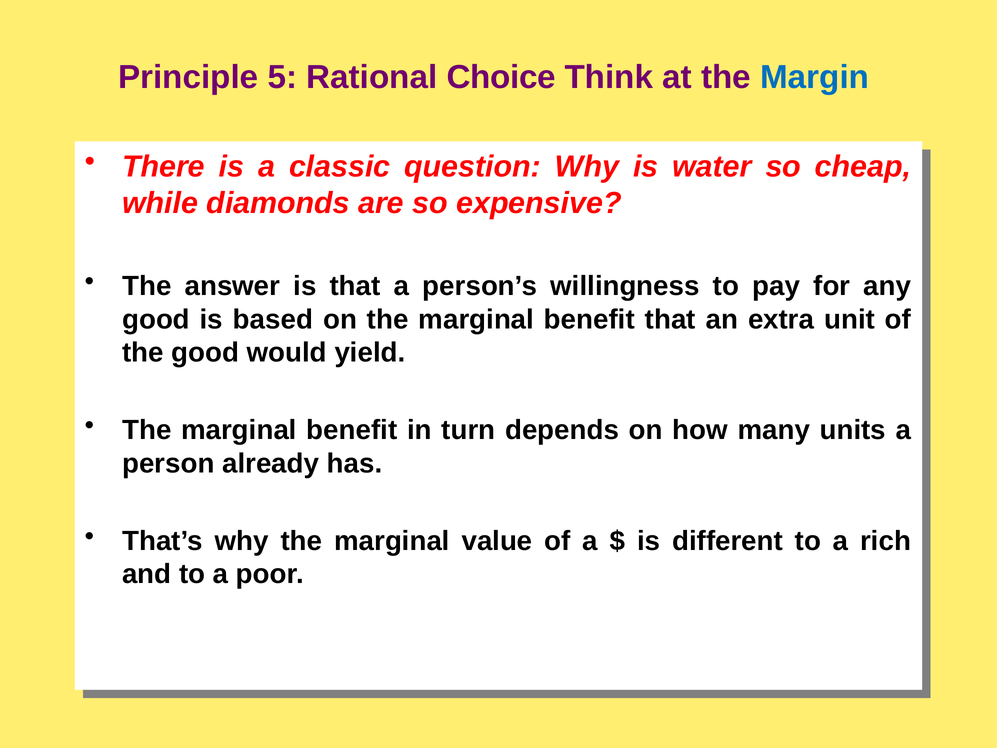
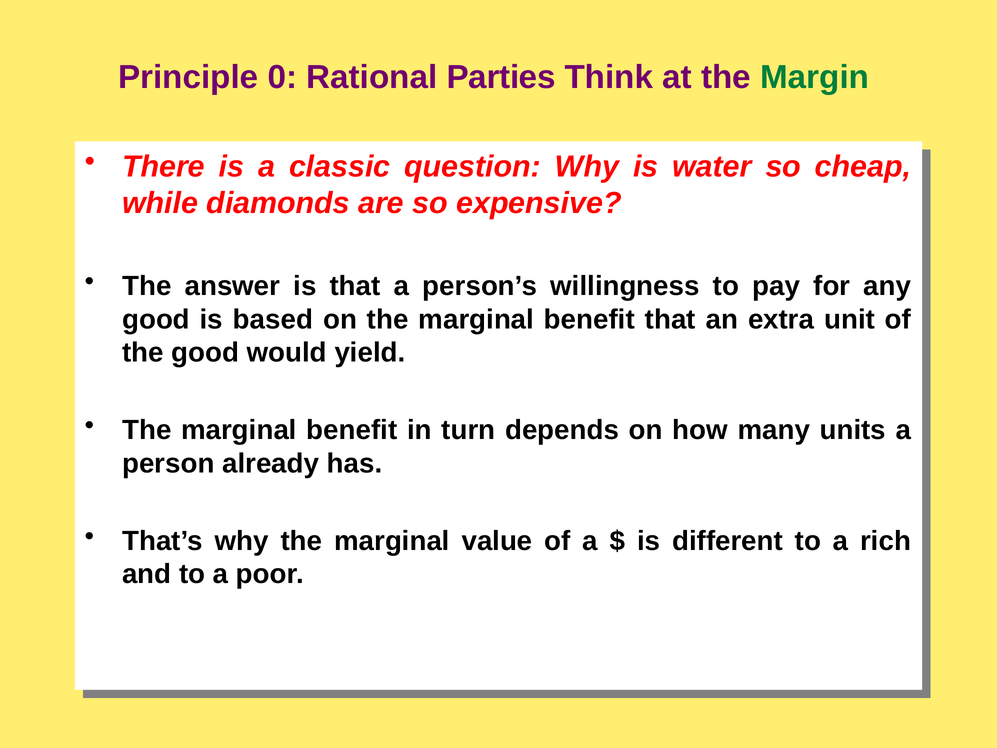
5: 5 -> 0 (282, 77)
Choice: Choice -> Parties (501, 77)
Margin colour: blue -> green (815, 77)
